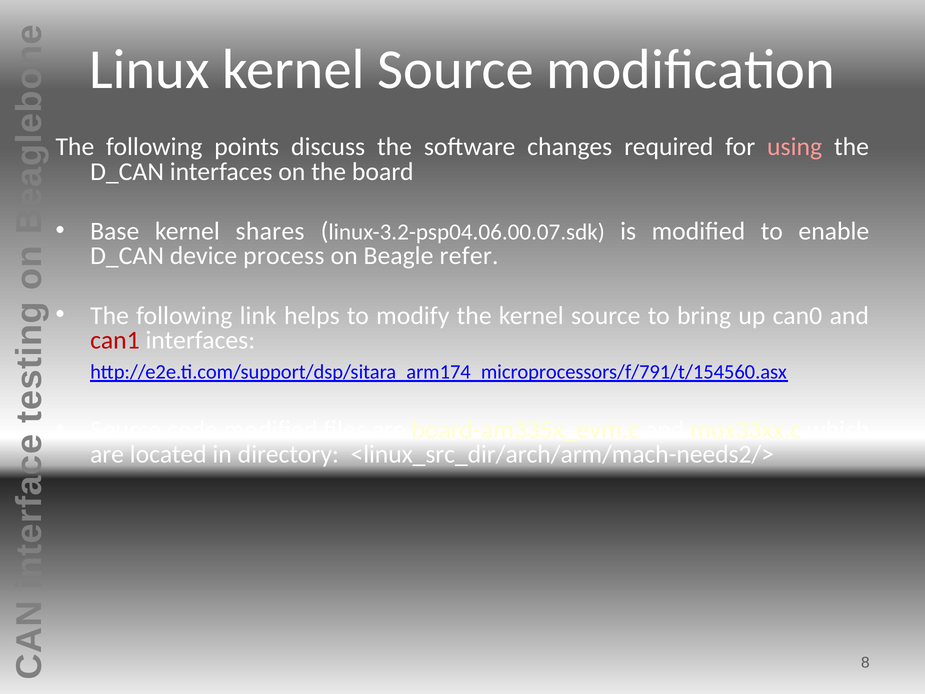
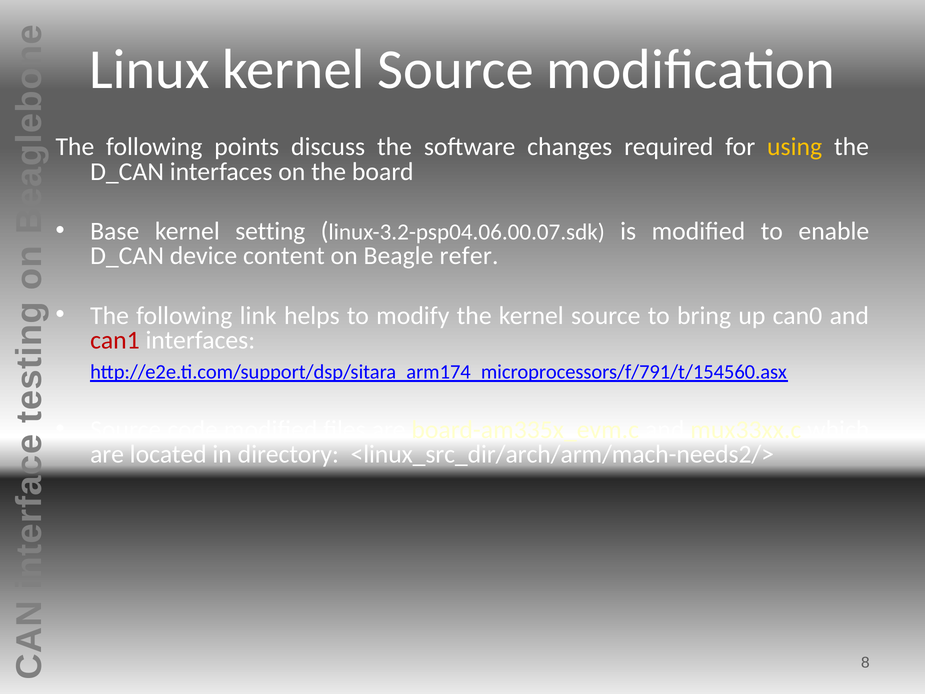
using colour: pink -> yellow (795, 147)
shares: shares -> setting (270, 231)
process: process -> content (284, 256)
